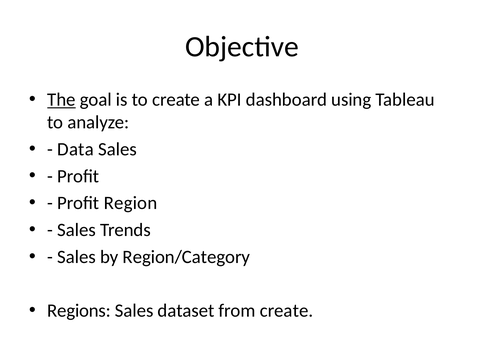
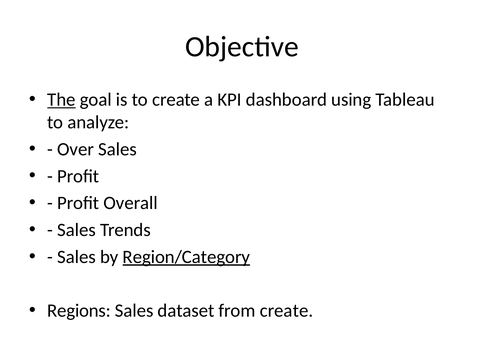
Data: Data -> Over (76, 149)
Region: Region -> Overall (131, 203)
Region/Category underline: none -> present (186, 257)
